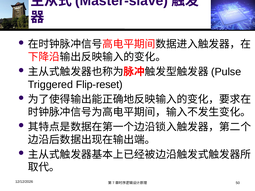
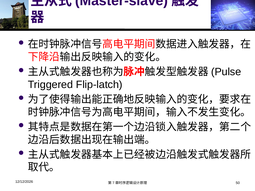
Flip-reset: Flip-reset -> Flip-latch (99, 85)
